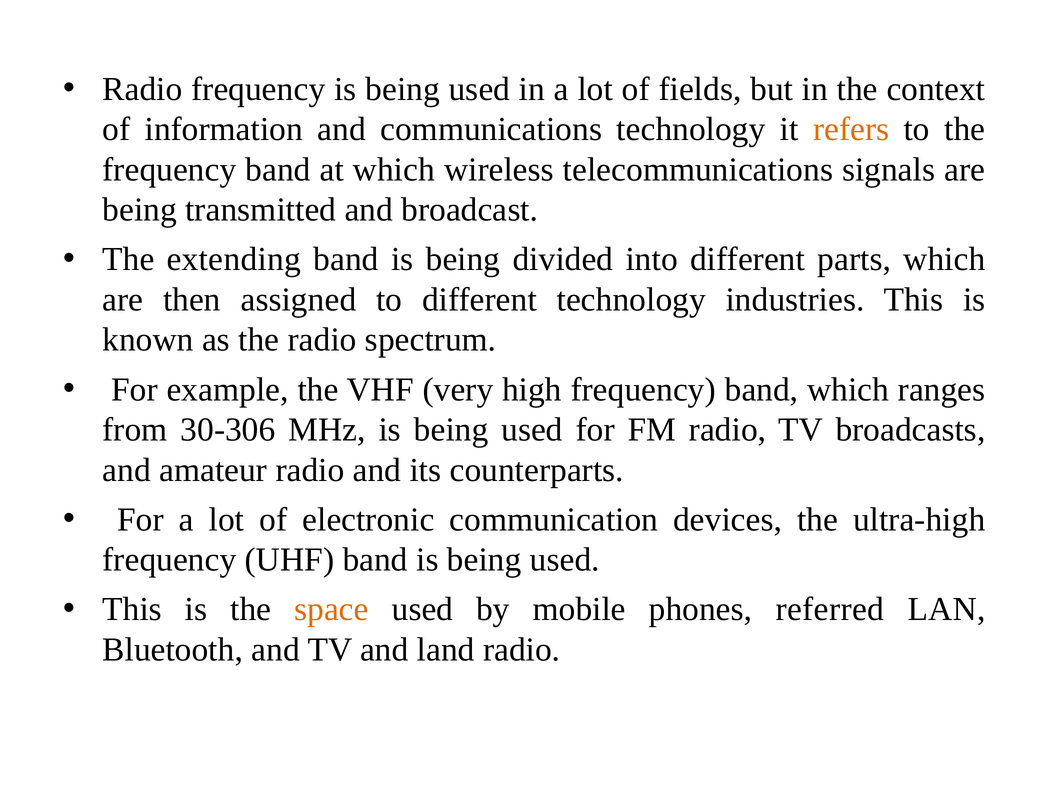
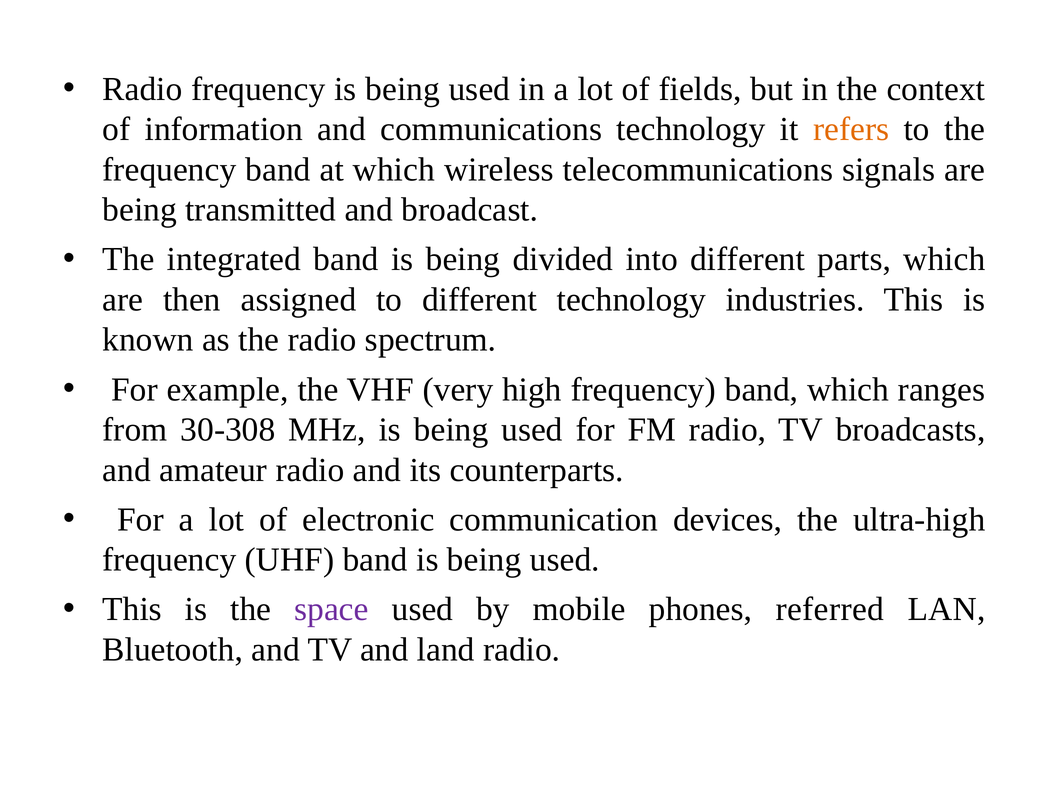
extending: extending -> integrated (234, 259)
30-306: 30-306 -> 30-308 (228, 429)
space colour: orange -> purple (331, 609)
